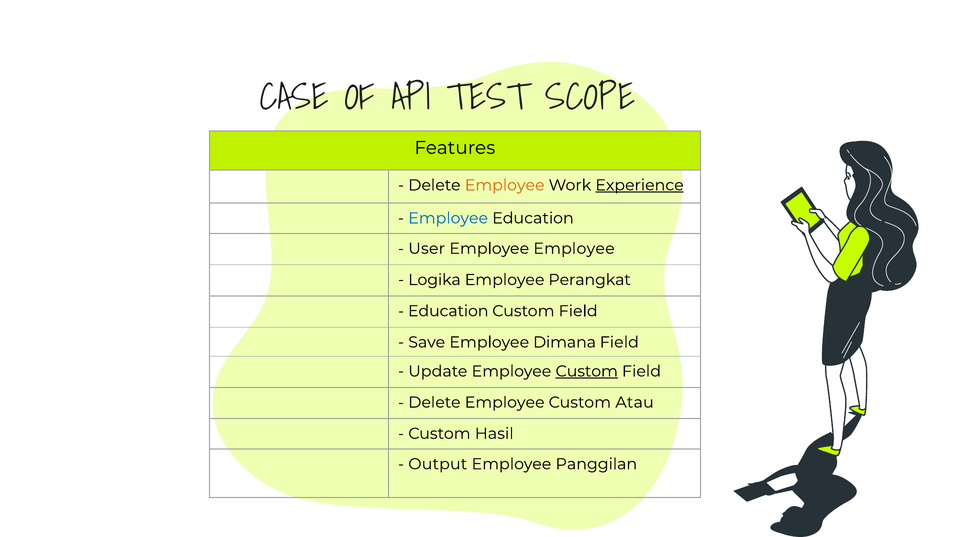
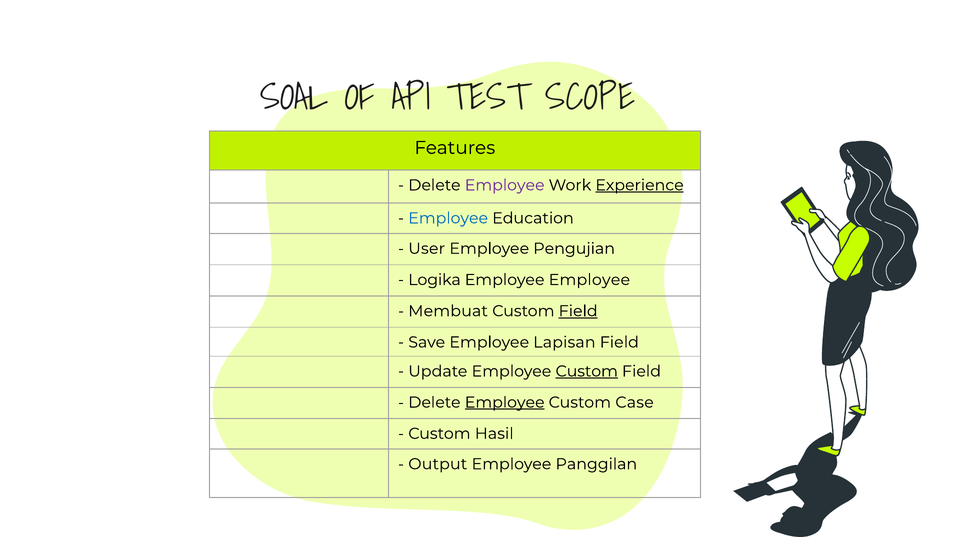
CASE: CASE -> SOAL (294, 98)
Employee colour: orange -> purple (505, 185)
Employee Employee: Employee -> Pengujian (574, 248)
Employee Perangkat: Perangkat -> Employee (589, 280)
Education: Education -> Membuat (448, 311)
Field underline: none -> present (578, 311)
Dimana: Dimana -> Lapisan (564, 342)
Employee underline: none -> present (505, 402)
Atau: Atau -> Case (635, 402)
